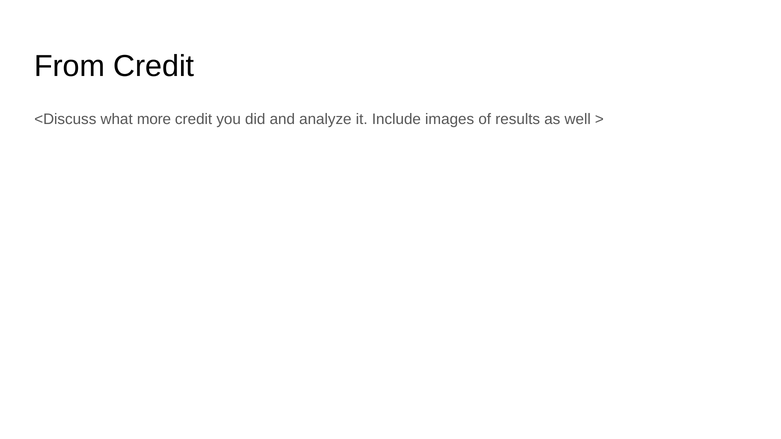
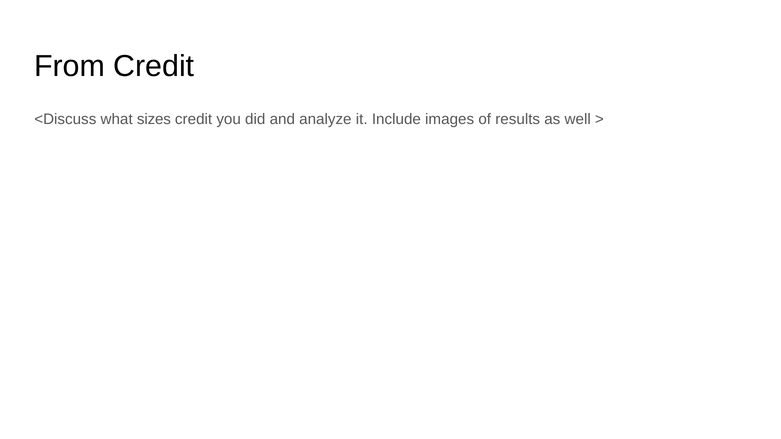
more: more -> sizes (154, 119)
